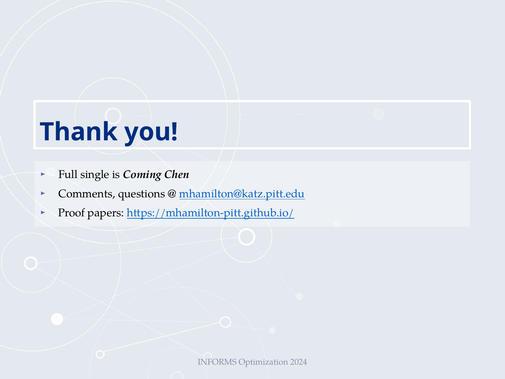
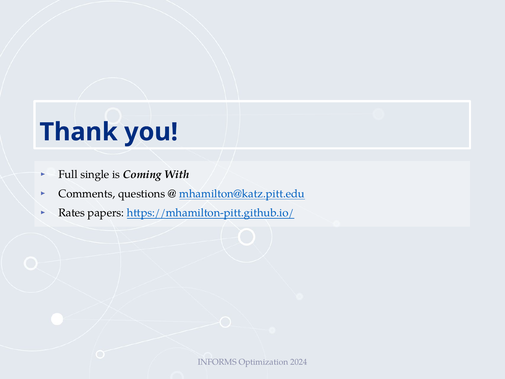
Chen: Chen -> With (177, 174)
Proof: Proof -> Rates (72, 213)
